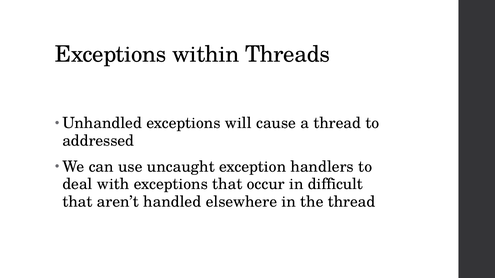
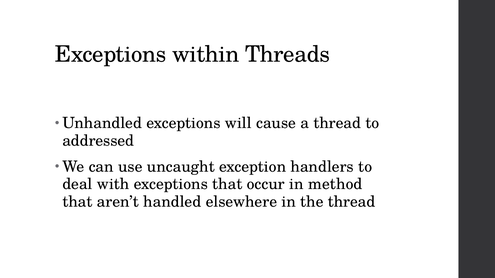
difficult: difficult -> method (335, 185)
